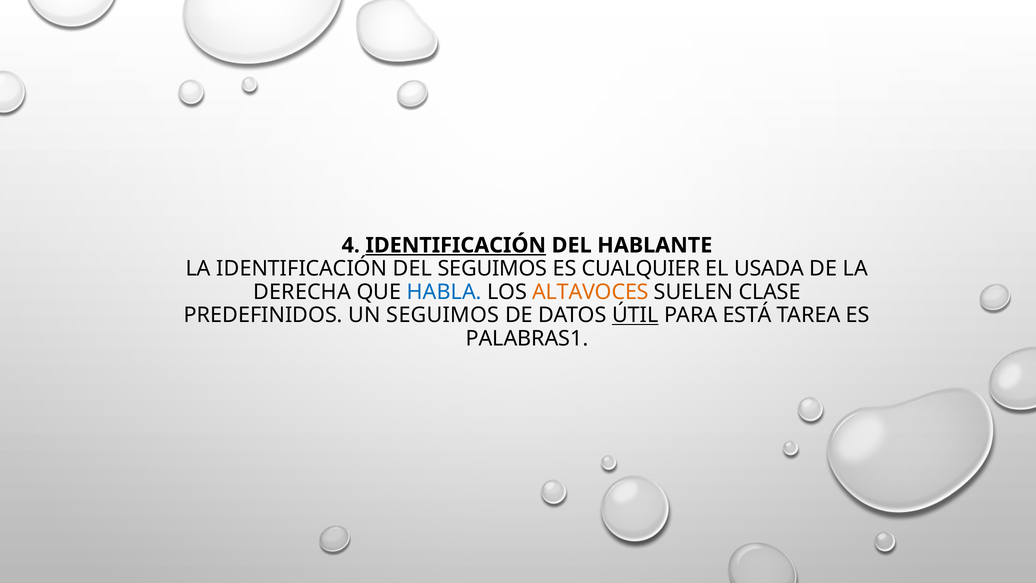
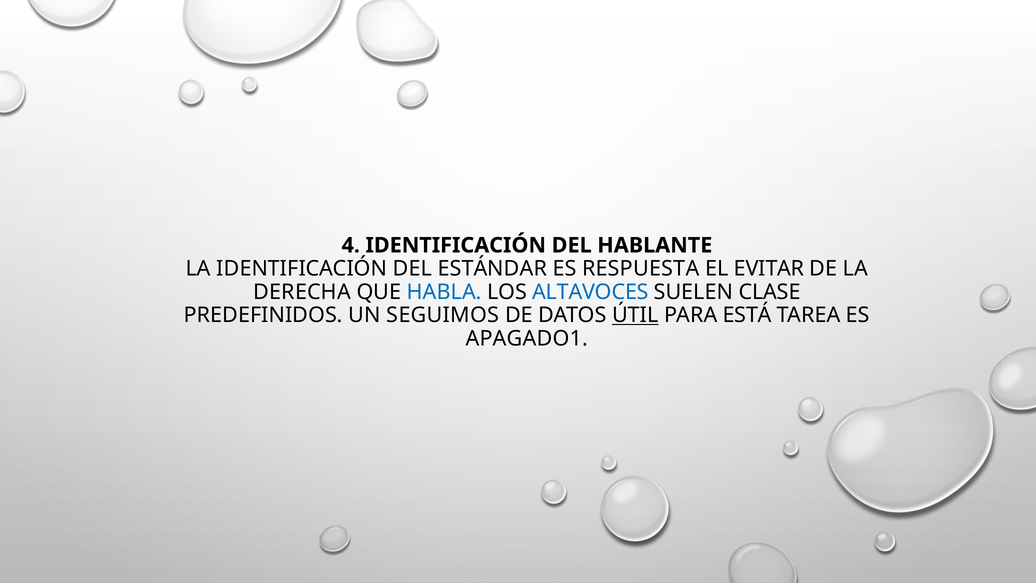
IDENTIFICACIÓN underline: present -> none (456, 245)
DEL SEGUIMOS: SEGUIMOS -> ESTÁNDAR (492, 269)
CUALQUIER: CUALQUIER -> RESPUESTA (641, 269)
USADA: USADA -> EVITAR (769, 269)
ALTAVOCES colour: orange -> blue (590, 292)
PALABRAS1: PALABRAS1 -> APAGADO1 (527, 338)
